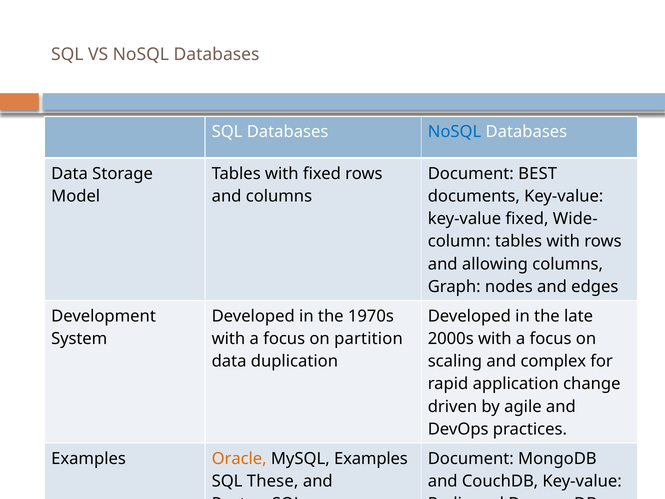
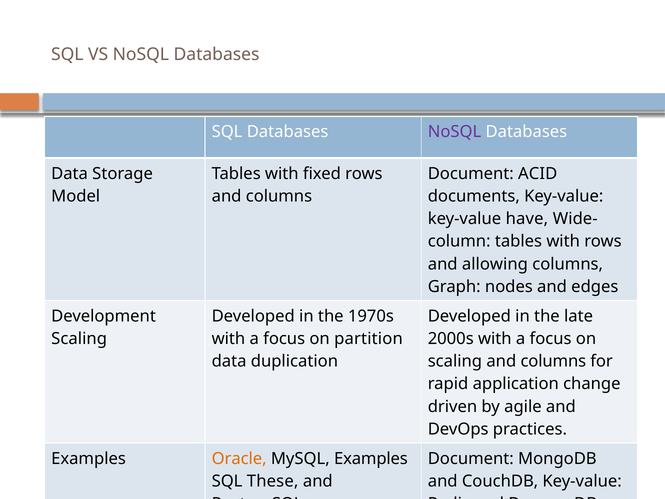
NoSQL colour: blue -> purple (455, 132)
BEST: BEST -> ACID (538, 173)
key-value fixed: fixed -> have (527, 219)
System: System -> Scaling (79, 339)
scaling and complex: complex -> columns (553, 361)
